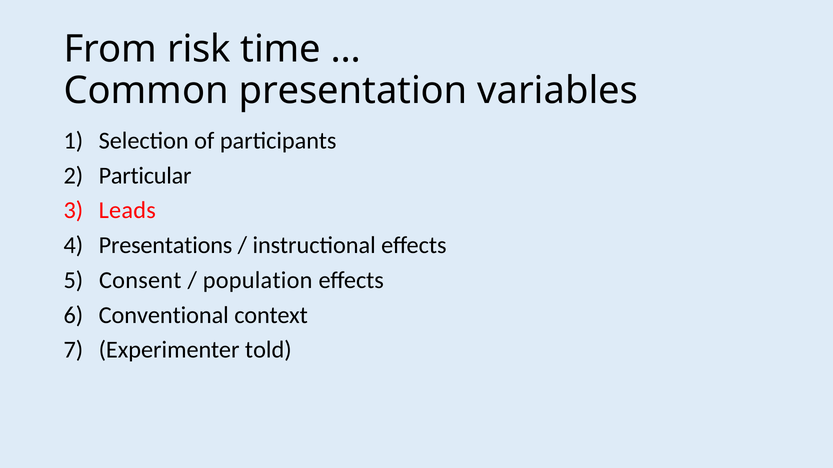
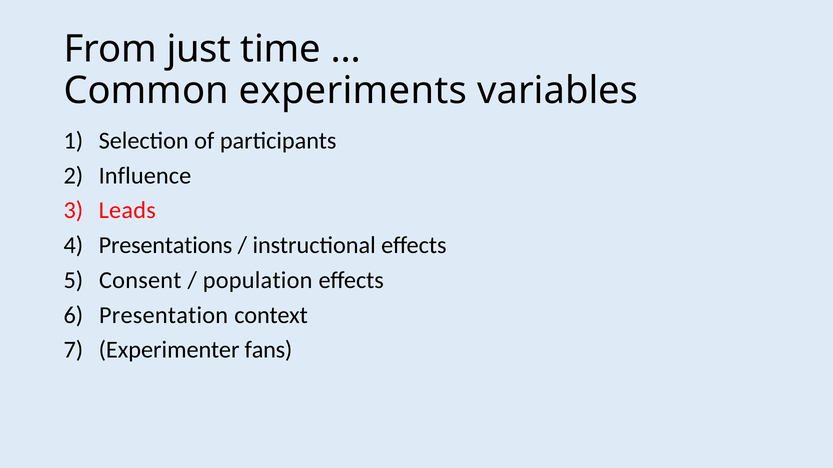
risk: risk -> just (199, 49)
presentation: presentation -> experiments (353, 91)
Particular: Particular -> Influence (145, 176)
Conventional: Conventional -> Presentation (164, 315)
told: told -> fans (268, 350)
